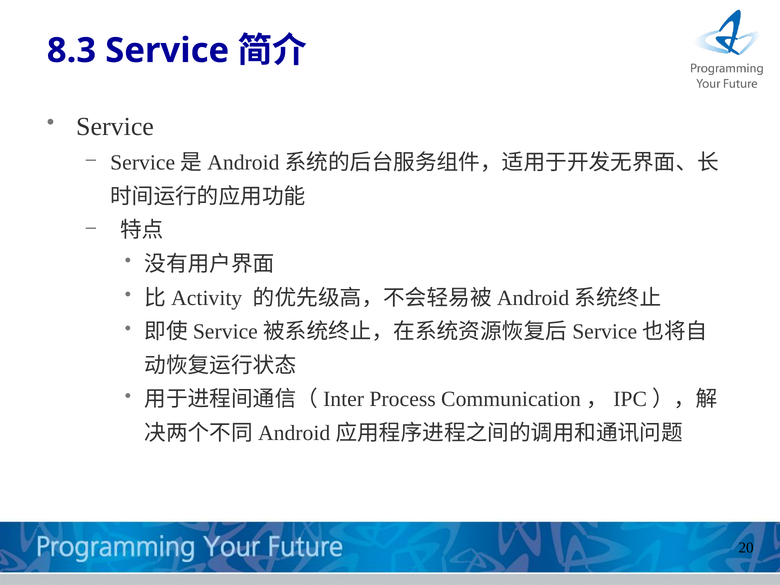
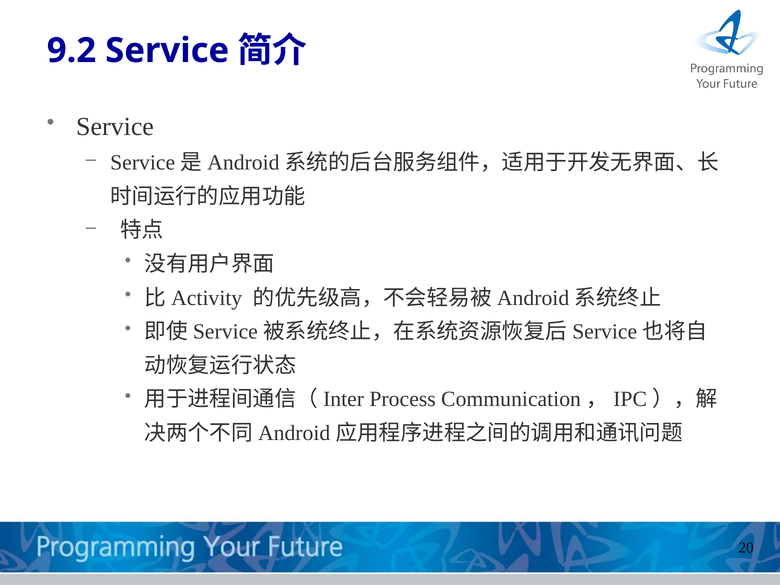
8.3: 8.3 -> 9.2 (71, 51)
